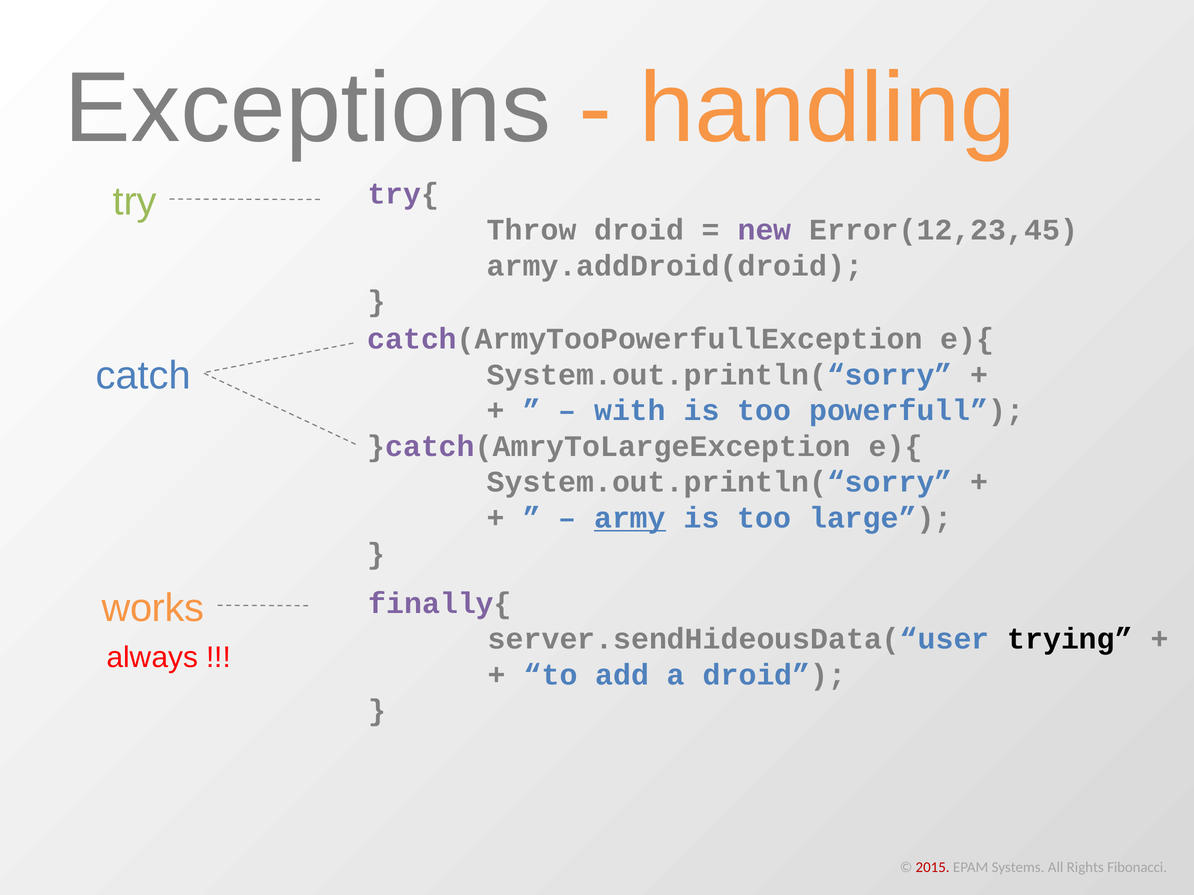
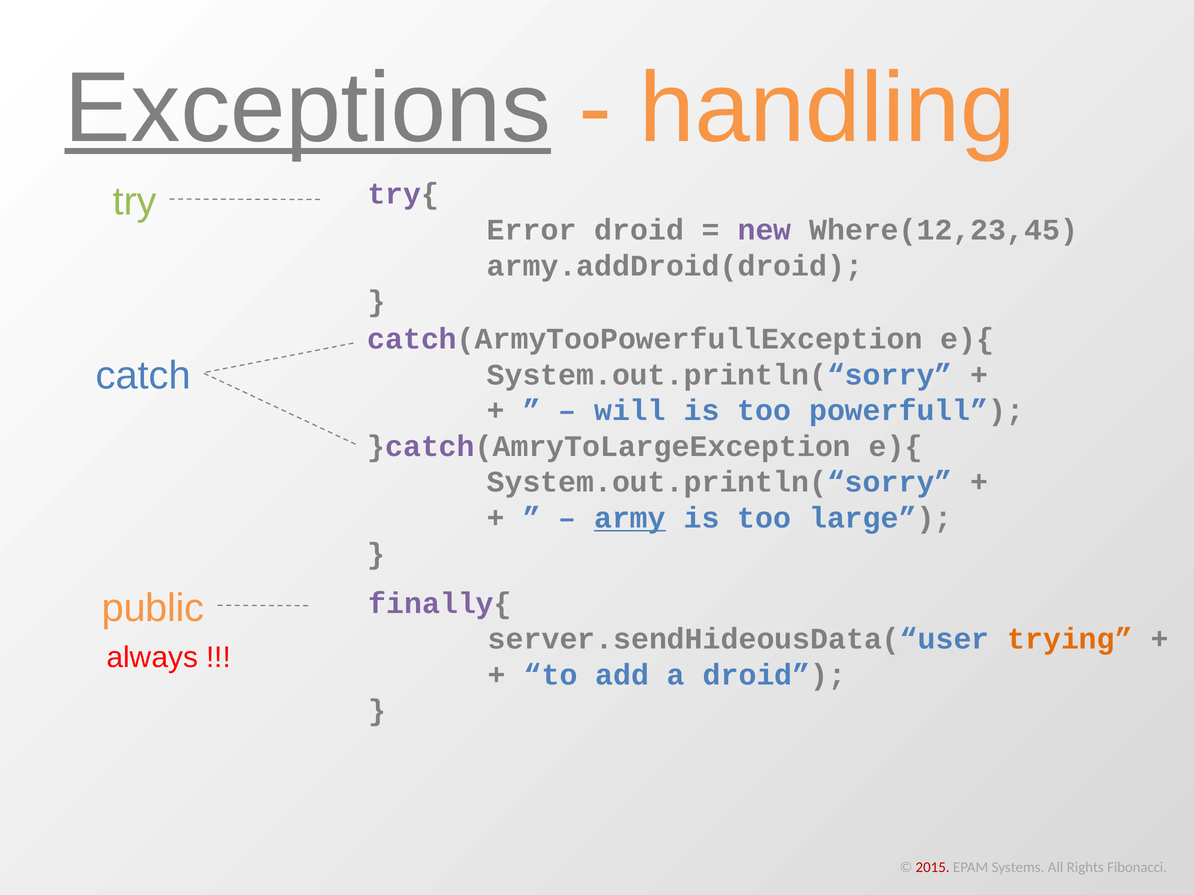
Exceptions underline: none -> present (308, 108)
Throw: Throw -> Error (532, 230)
Error(12,23,45: Error(12,23,45 -> Where(12,23,45 (944, 230)
with: with -> will (630, 411)
works: works -> public (153, 608)
trying colour: black -> orange (1070, 639)
